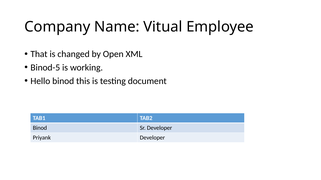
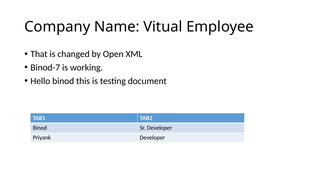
Binod-5: Binod-5 -> Binod-7 (45, 68)
